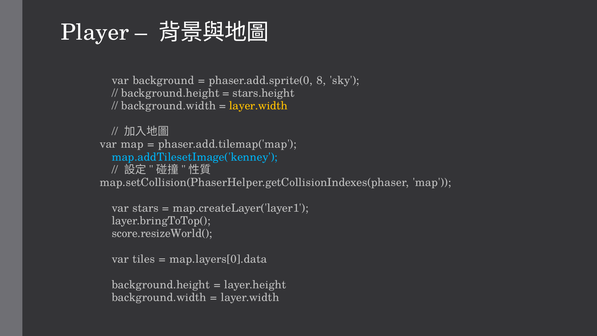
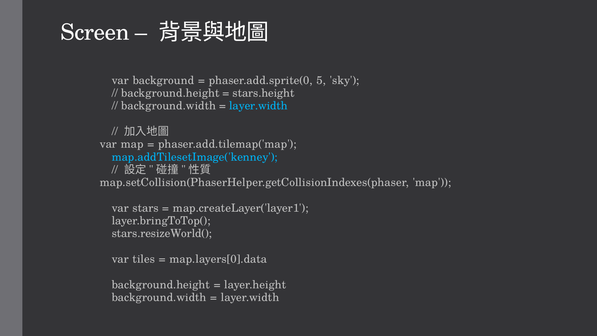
Player: Player -> Screen (95, 33)
8: 8 -> 5 (321, 80)
layer.width colour: yellow -> light blue (258, 106)
score.resizeWorld(: score.resizeWorld( -> stars.resizeWorld( (162, 233)
